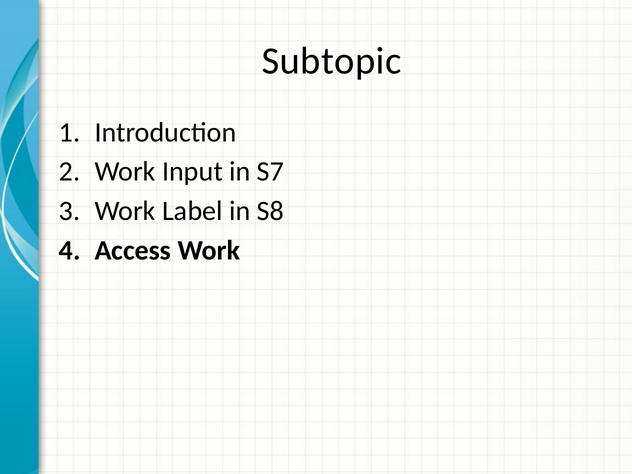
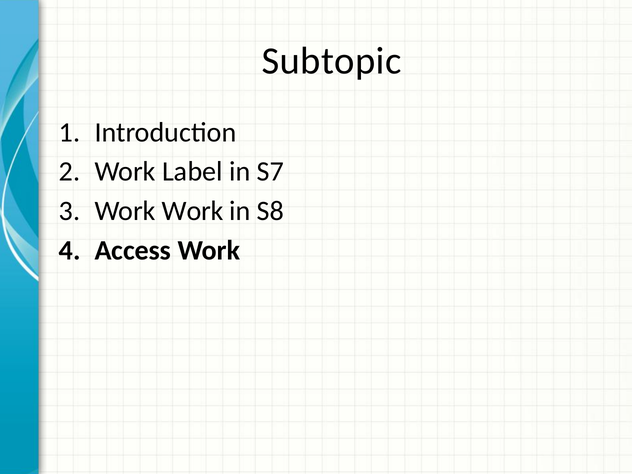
Input: Input -> Label (192, 172)
Work Label: Label -> Work (193, 211)
